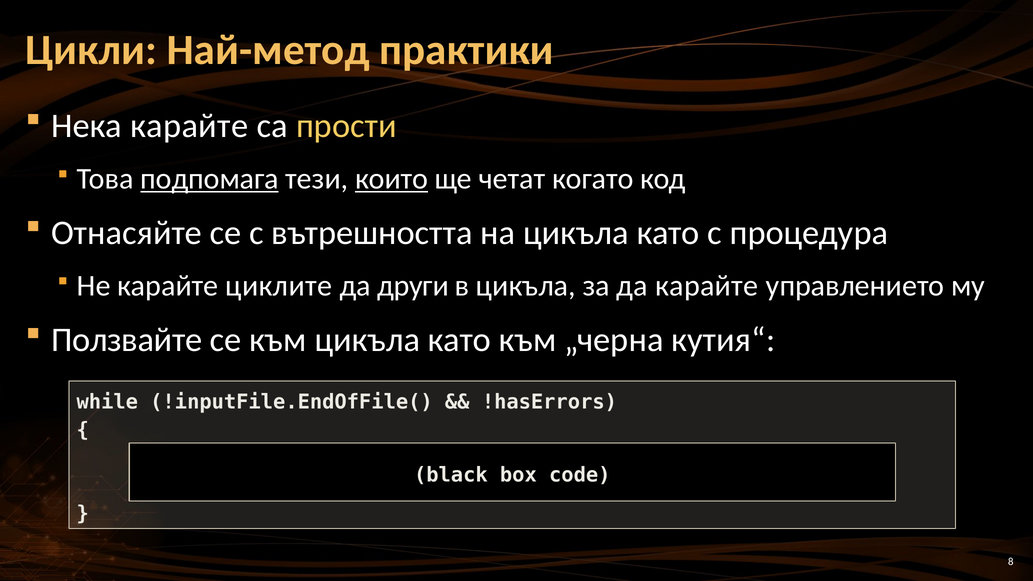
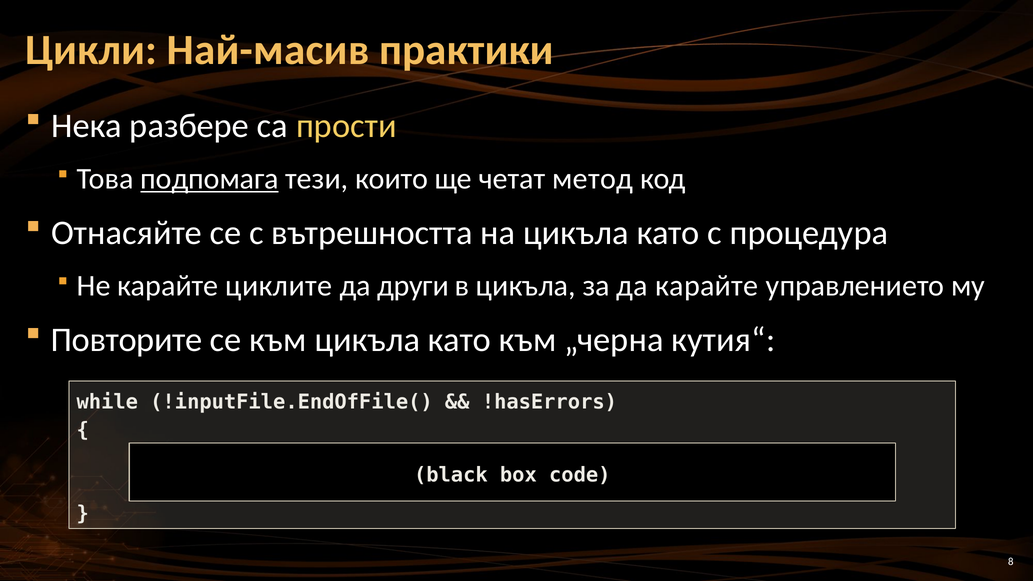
Най-метод: Най-метод -> Най-масив (268, 50)
Нека карайте: карайте -> разбере (189, 126)
които underline: present -> none (392, 179)
когато: когато -> метод (593, 179)
Ползвайте: Ползвайте -> Повторите (127, 340)
